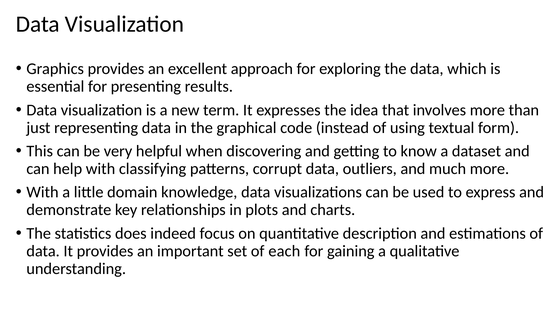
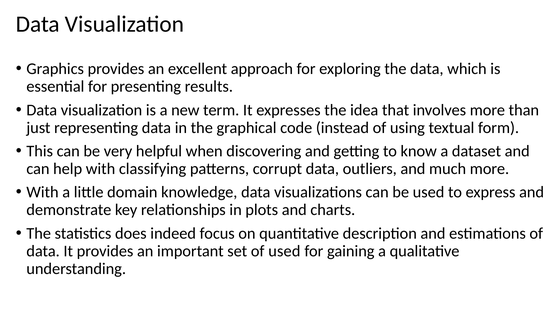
of each: each -> used (284, 251)
